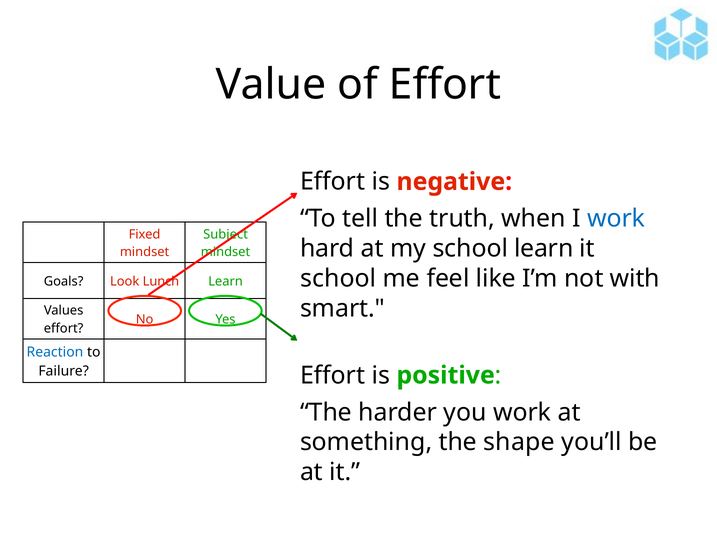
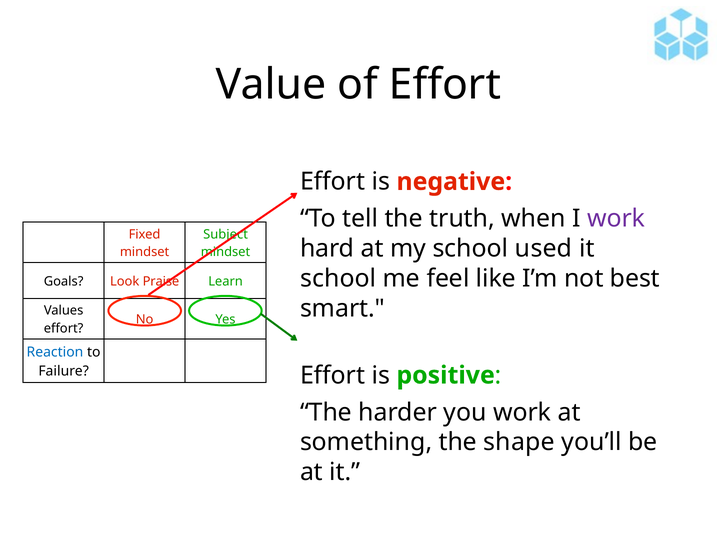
work colour: blue -> purple (616, 219)
school learn: learn -> used (544, 248)
with: with -> best (635, 278)
Lunch: Lunch -> Praise (161, 281)
